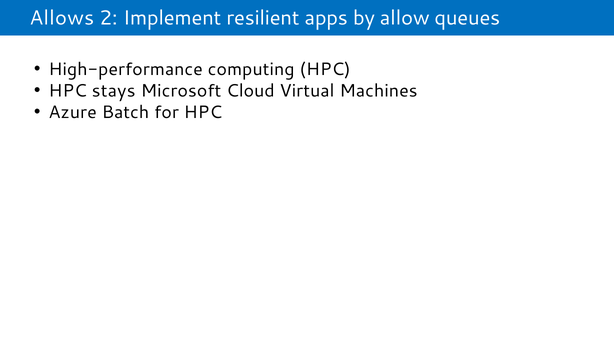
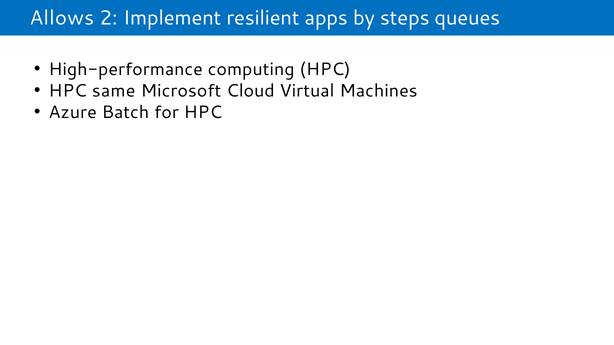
allow: allow -> steps (405, 18)
stays: stays -> same (114, 91)
